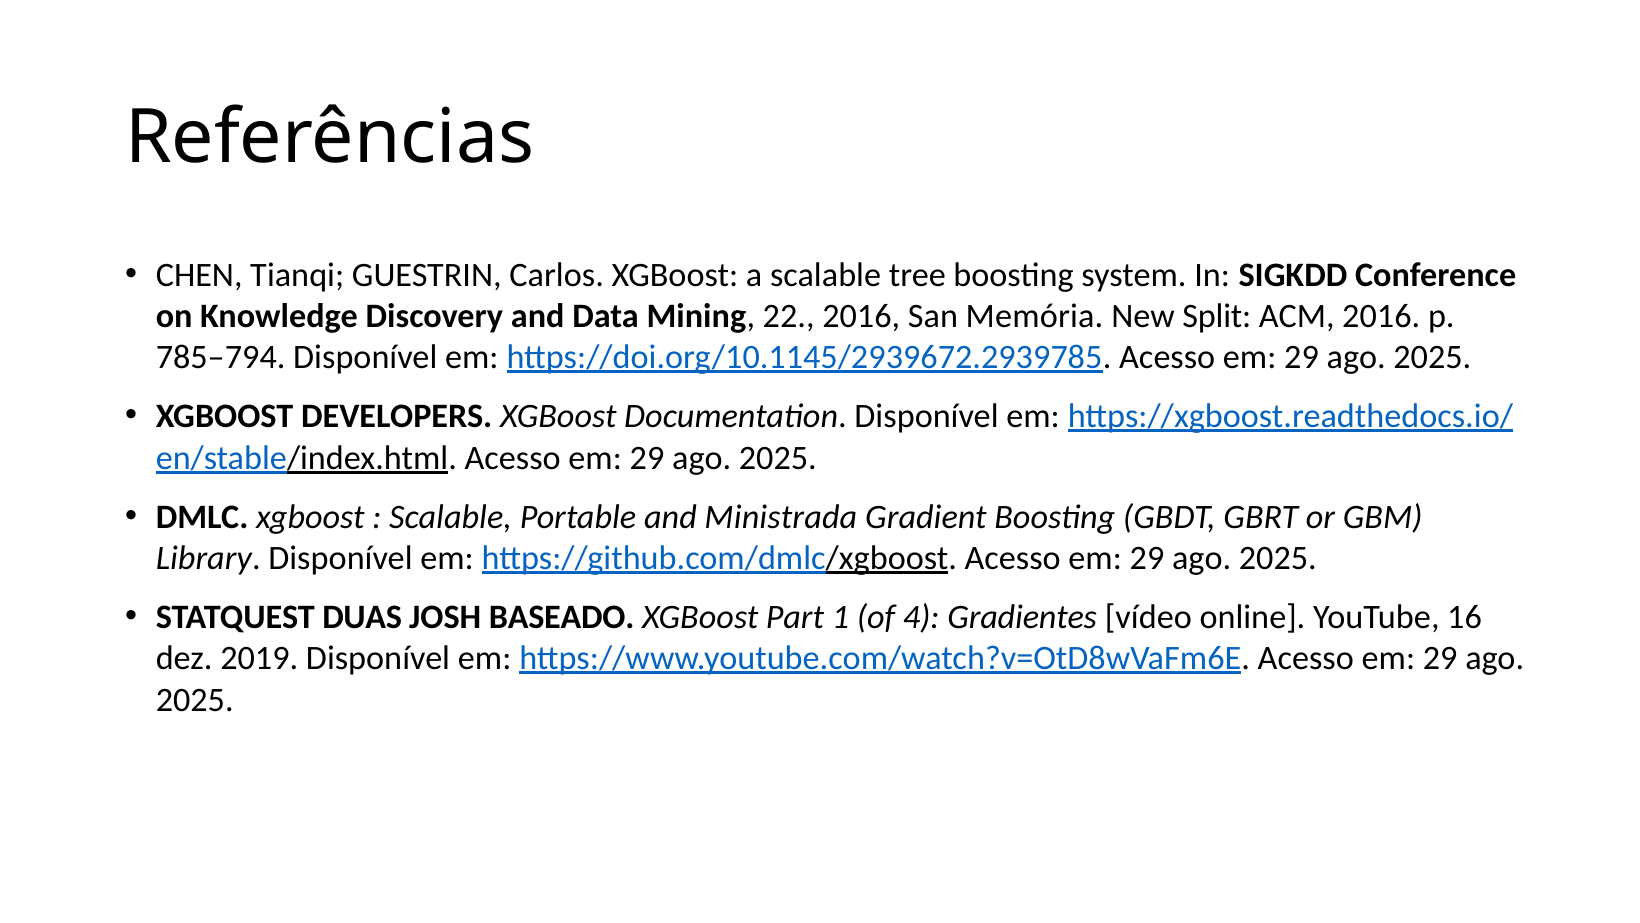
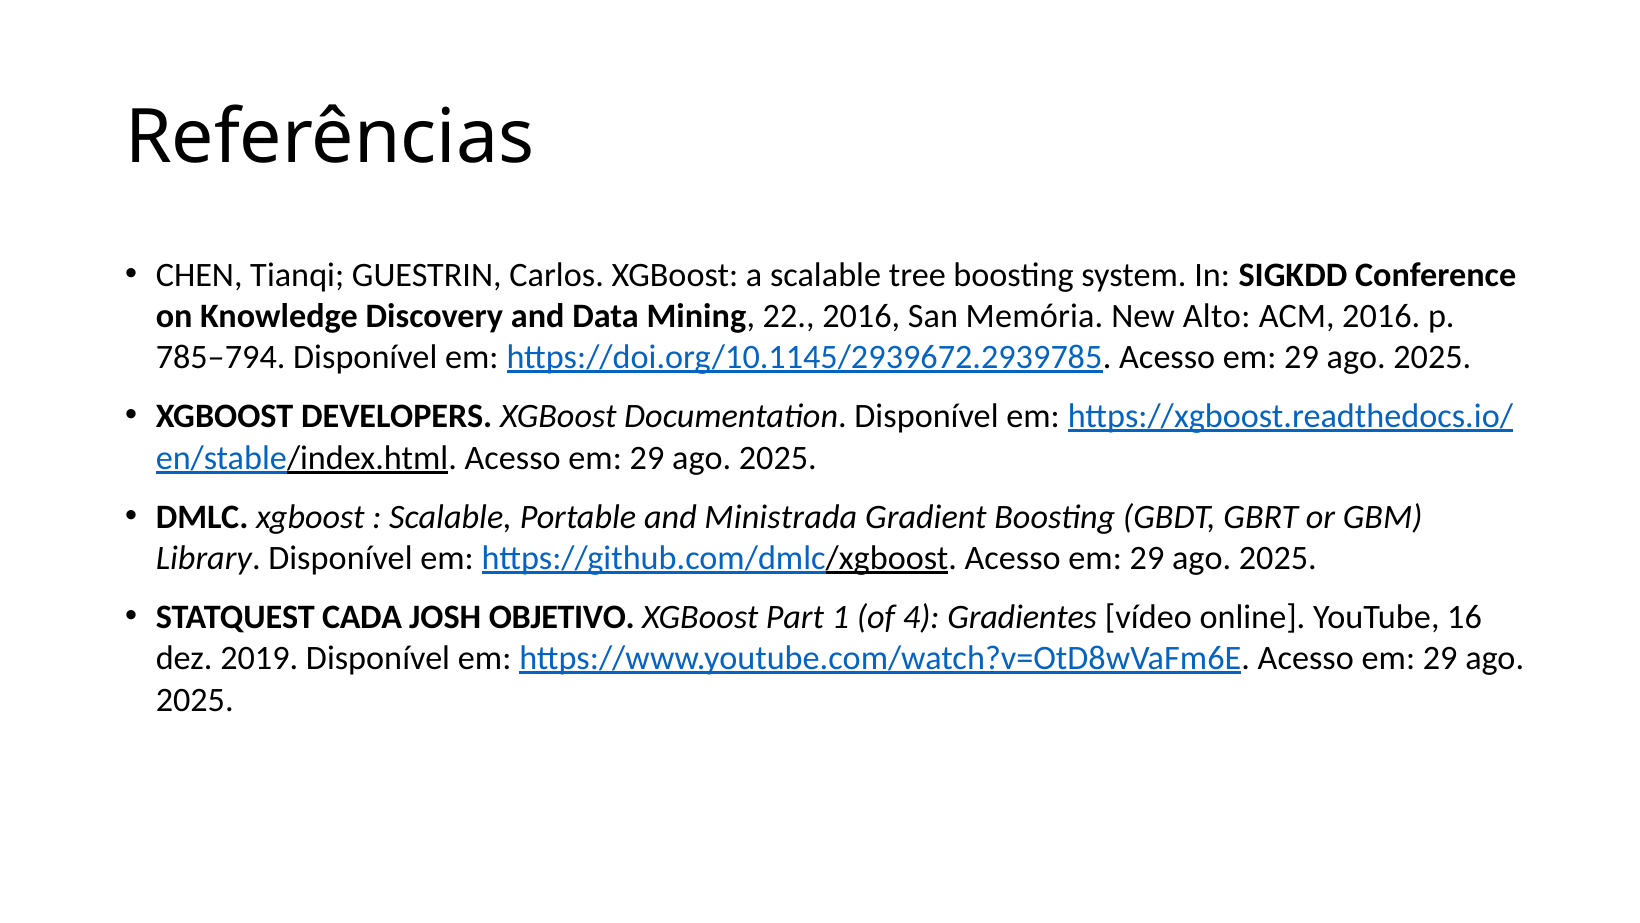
Split: Split -> Alto (1217, 316)
DUAS: DUAS -> CADA (362, 616)
BASEADO: BASEADO -> OBJETIVO (562, 616)
